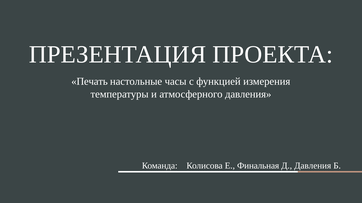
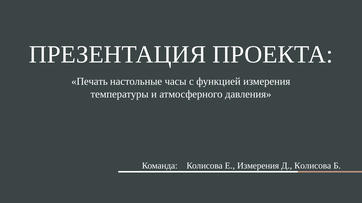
Е Финальная: Финальная -> Измерения (258, 166)
Д Давления: Давления -> Колисова (313, 166)
